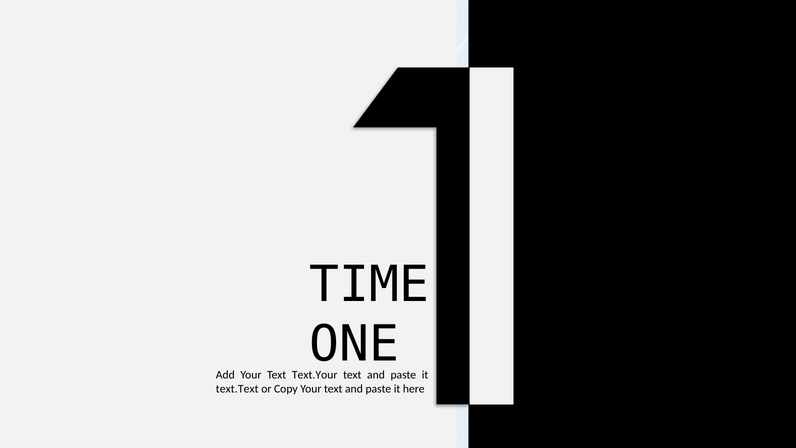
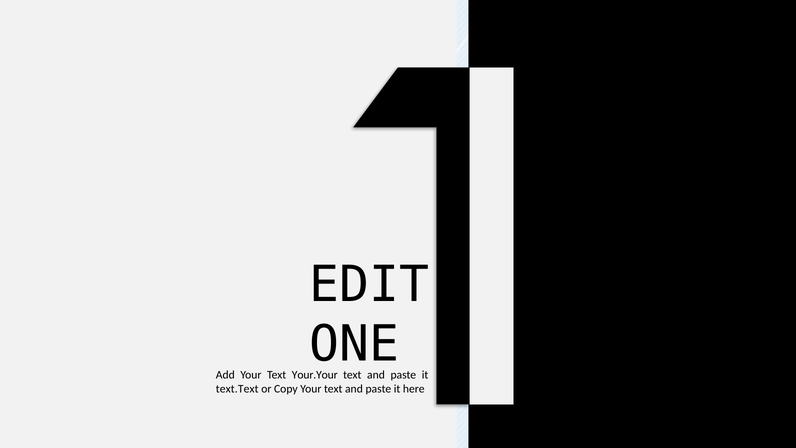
TIME: TIME -> EDIT (369, 284)
Text.Your: Text.Your -> Your.Your (315, 375)
